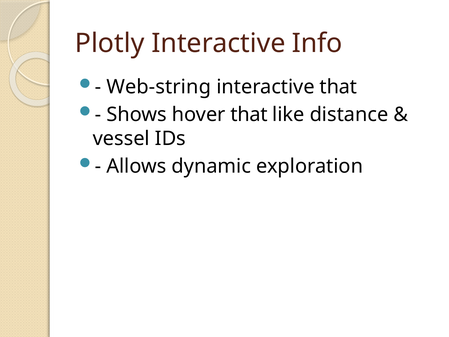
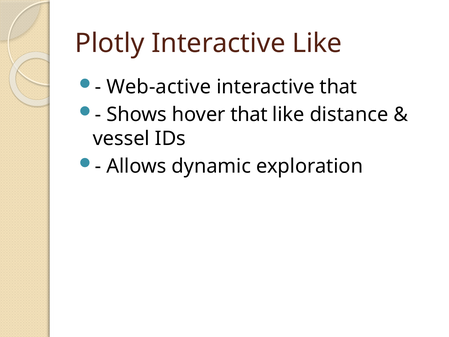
Interactive Info: Info -> Like (317, 43)
Web-string: Web-string -> Web-active (159, 87)
